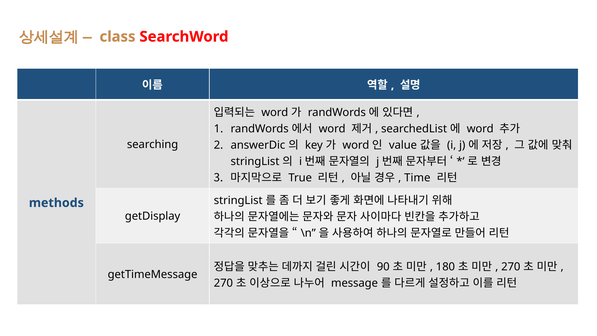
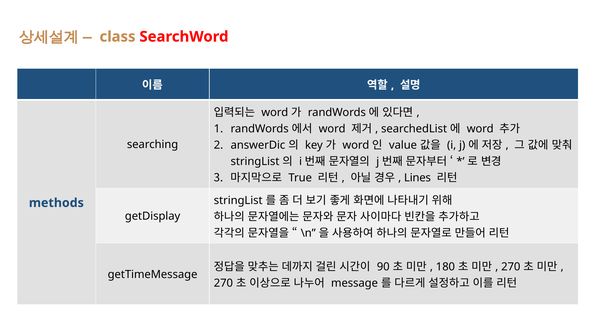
Time: Time -> Lines (417, 178)
